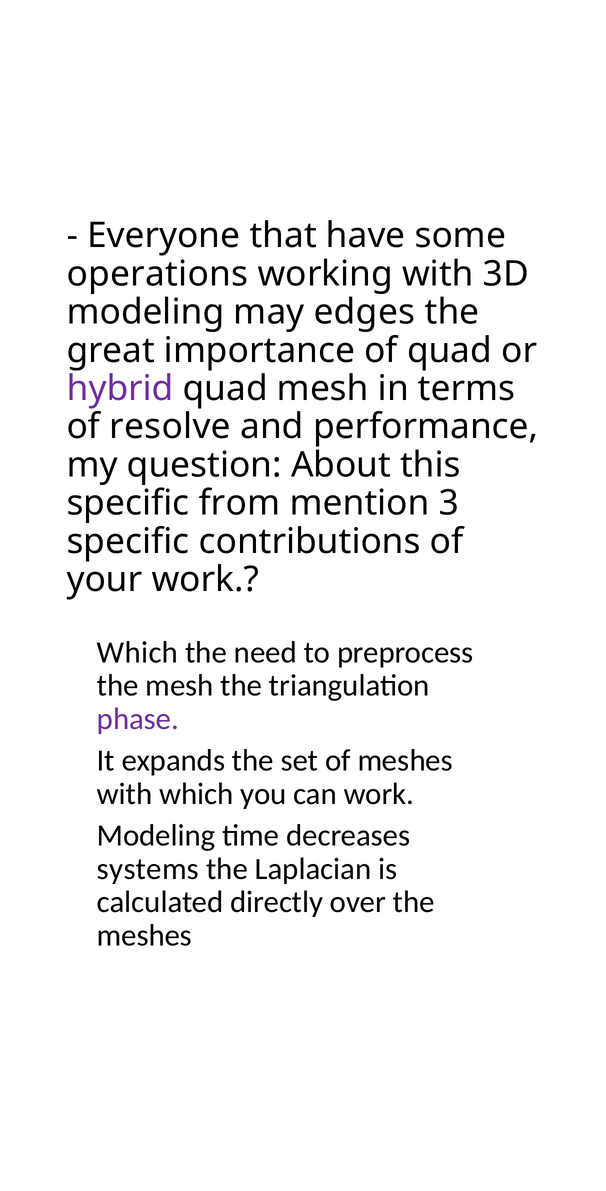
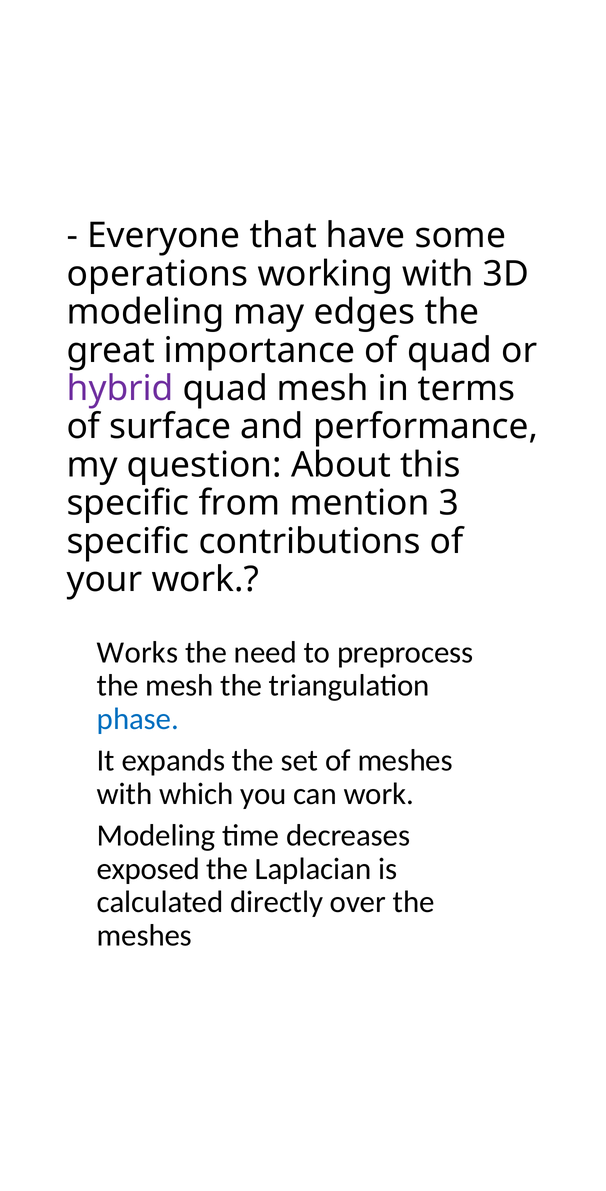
resolve: resolve -> surface (170, 427)
Which: Which -> Works (138, 652)
phase colour: purple -> blue (138, 719)
systems: systems -> exposed (148, 869)
